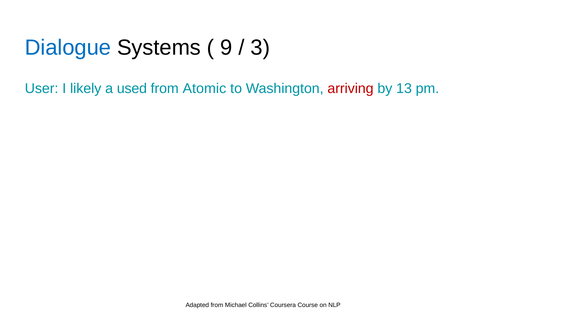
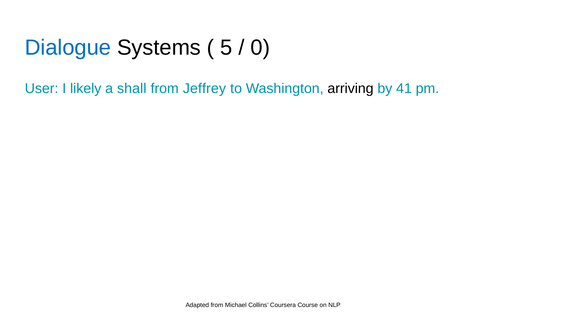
9: 9 -> 5 (226, 48)
3: 3 -> 0 (260, 48)
used: used -> shall (132, 89)
Atomic: Atomic -> Jeffrey (204, 89)
arriving colour: red -> black (351, 89)
13: 13 -> 41 (404, 89)
